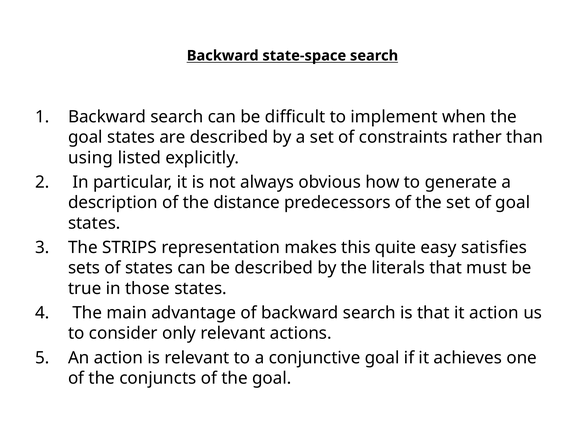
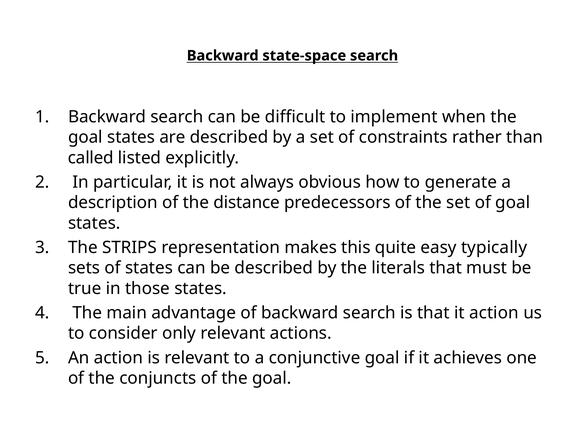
using: using -> called (91, 158)
satisfies: satisfies -> typically (494, 247)
